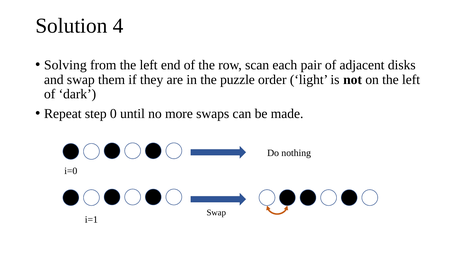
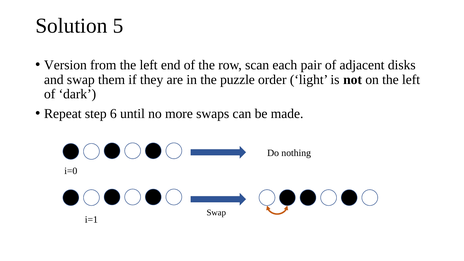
4: 4 -> 5 (118, 26)
Solving: Solving -> Version (65, 65)
0: 0 -> 6 (113, 114)
